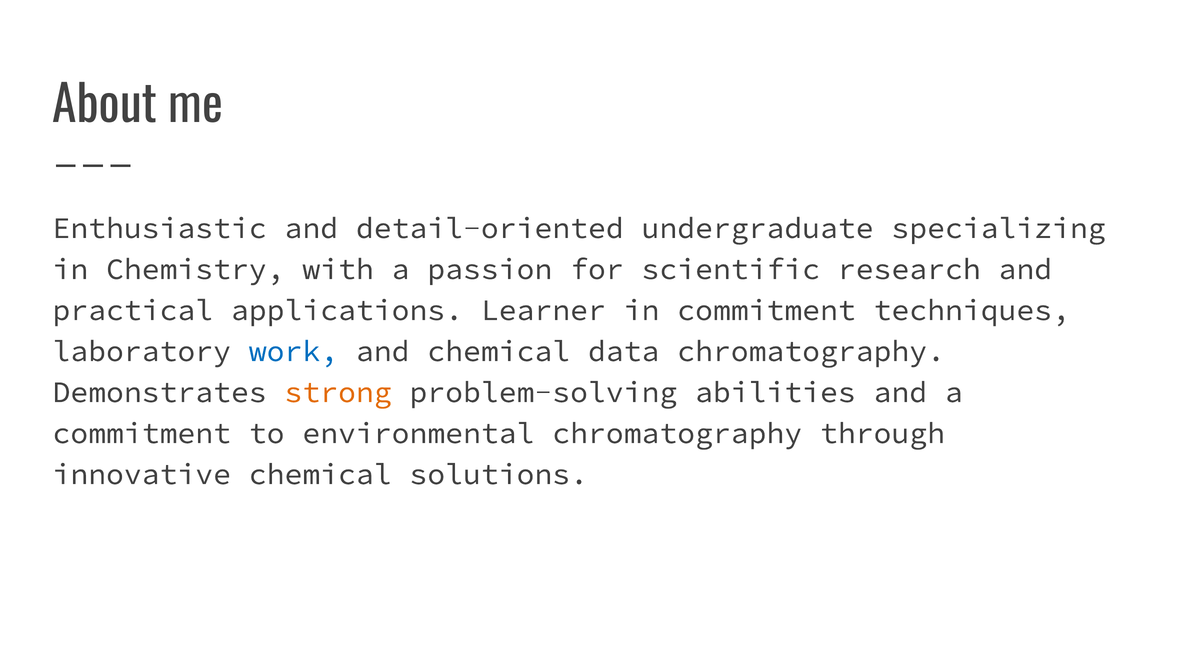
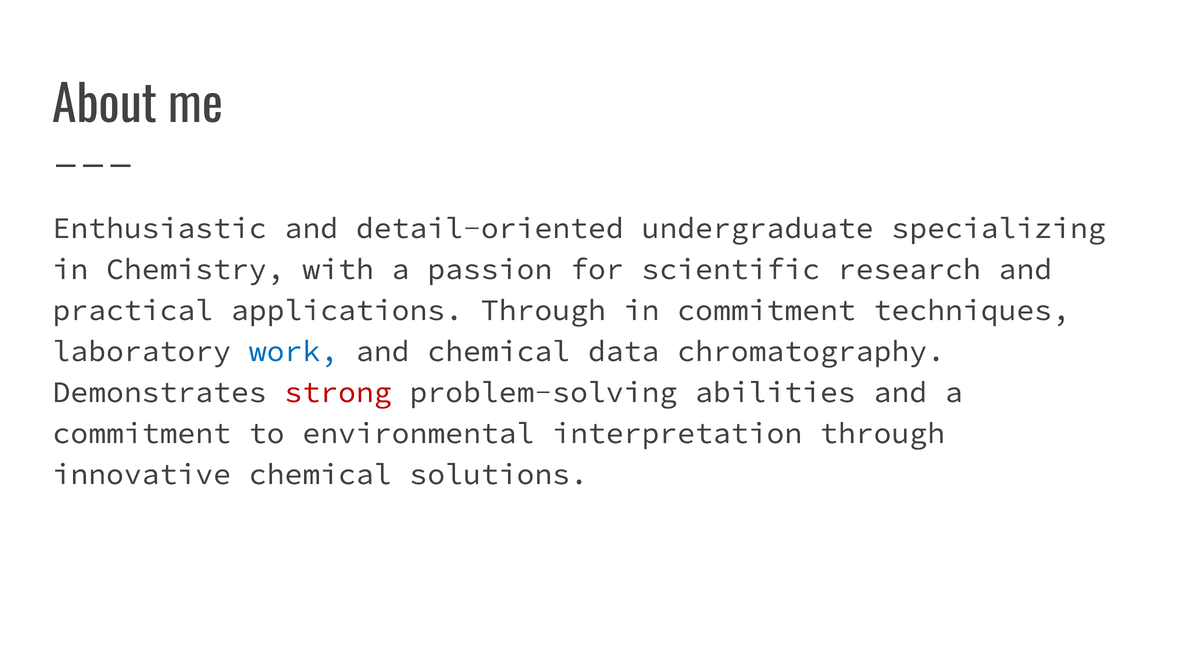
applications Learner: Learner -> Through (543, 310)
strong colour: orange -> red (338, 392)
environmental chromatography: chromatography -> interpretation (677, 434)
